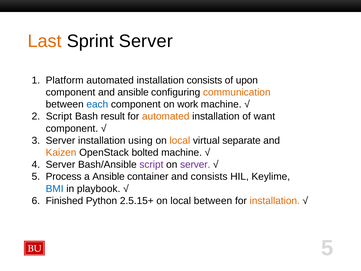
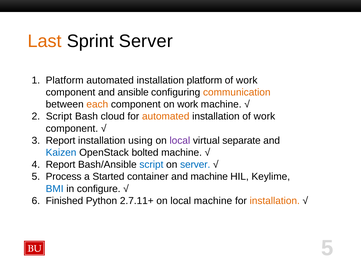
installation consists: consists -> platform (204, 80)
upon: upon -> work (247, 80)
each colour: blue -> orange (97, 104)
result: result -> cloud (113, 116)
installation of want: want -> work (264, 116)
Server: Server -> Report (61, 140)
local colour: orange -> purple (180, 140)
Kaizen colour: orange -> blue (61, 152)
Server: Server -> Report (61, 164)
script colour: purple -> blue (151, 164)
server colour: purple -> blue (195, 164)
a Ansible: Ansible -> Started (108, 176)
and consists: consists -> machine (209, 176)
playbook: playbook -> configure (99, 189)
2.5.15+: 2.5.15+ -> 2.7.11+ (137, 201)
local between: between -> machine (213, 201)
